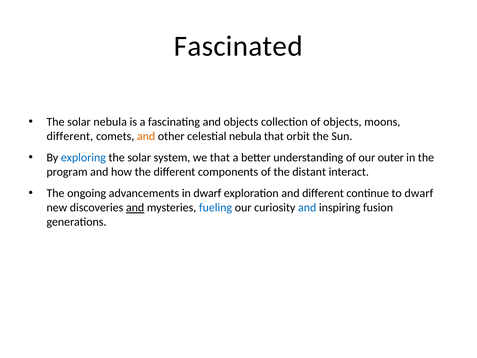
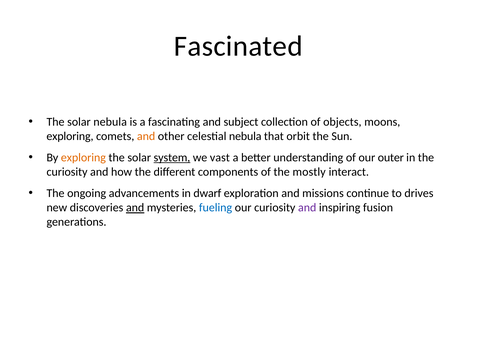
and objects: objects -> subject (241, 122)
different: different -> exploring (70, 136)
exploring colour: blue -> orange (83, 157)
system underline: none -> present (172, 157)
we that: that -> vast (220, 157)
program: program -> curiosity (67, 172)
distant: distant -> mostly (309, 172)
and different: different -> missions (323, 193)
to dwarf: dwarf -> drives (419, 193)
and colour: blue -> purple (307, 208)
